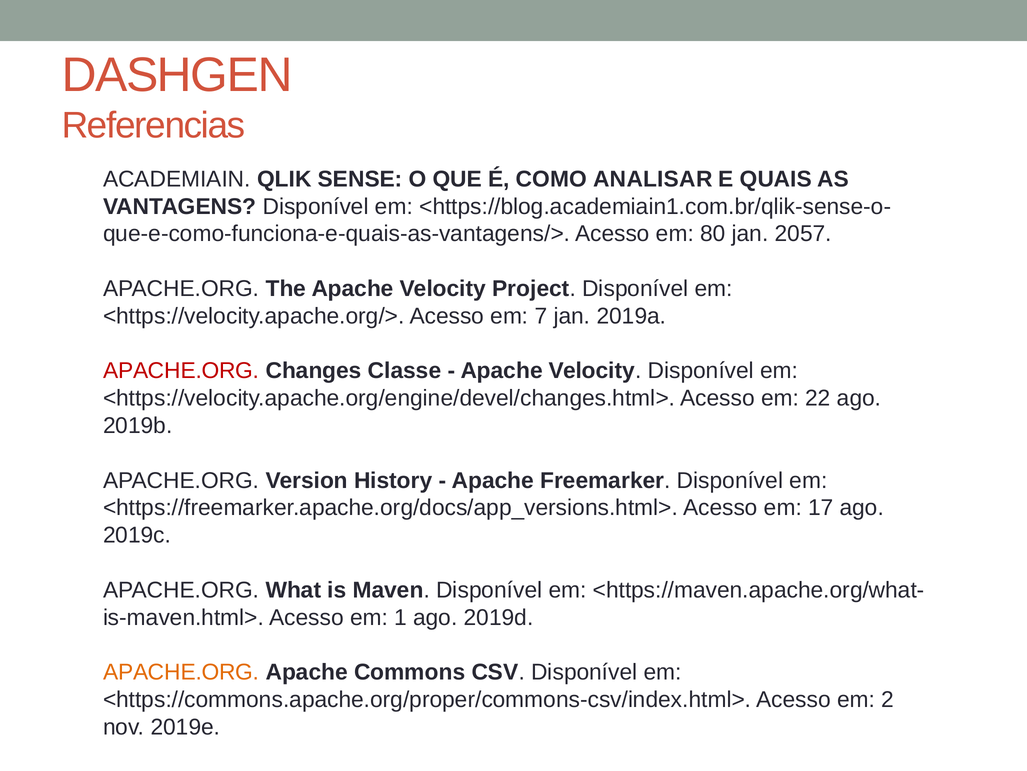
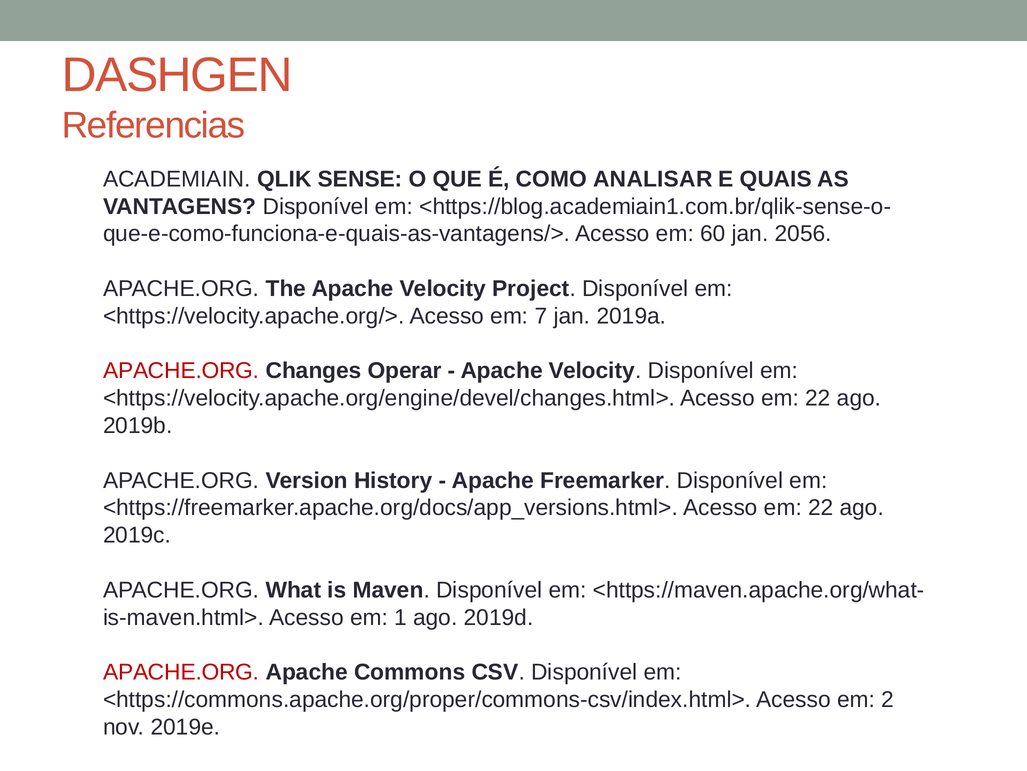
80: 80 -> 60 (713, 234)
2057: 2057 -> 2056 (803, 234)
Classe: Classe -> Operar (405, 371)
<https://freemarker.apache.org/docs/app_versions.html> Acesso em 17: 17 -> 22 (821, 507)
APACHE.ORG colour: orange -> red (181, 672)
